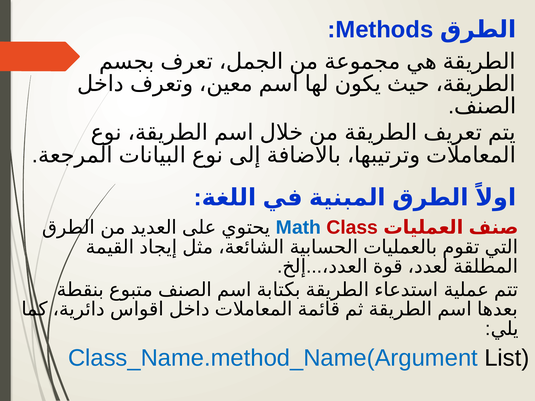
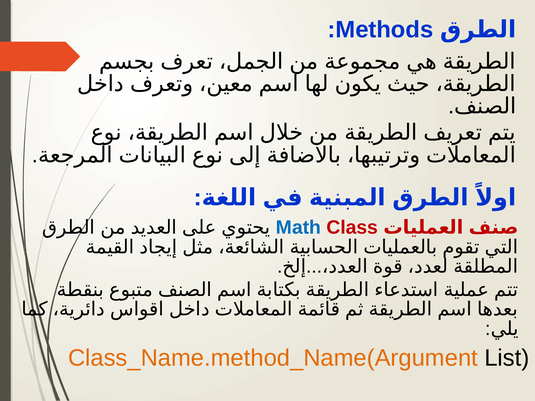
Class_Name.method_Name(Argument colour: blue -> orange (273, 358)
